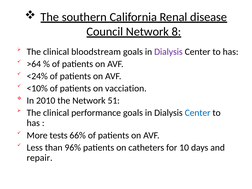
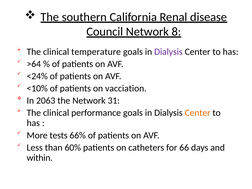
bloodstream: bloodstream -> temperature (96, 52)
2010: 2010 -> 2063 (46, 101)
51: 51 -> 31 (114, 101)
Center colour: blue -> orange (198, 113)
96%: 96% -> 60% (73, 148)
10: 10 -> 66 (184, 148)
repair: repair -> within (40, 158)
